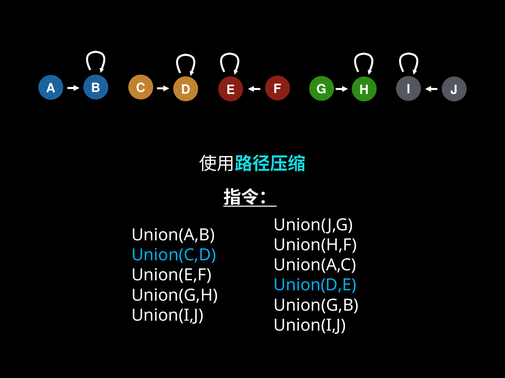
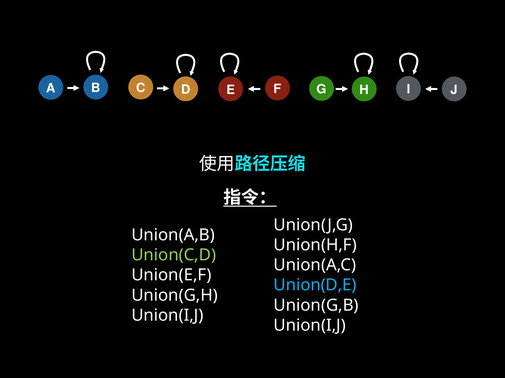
Union(C,D colour: light blue -> light green (174, 256)
